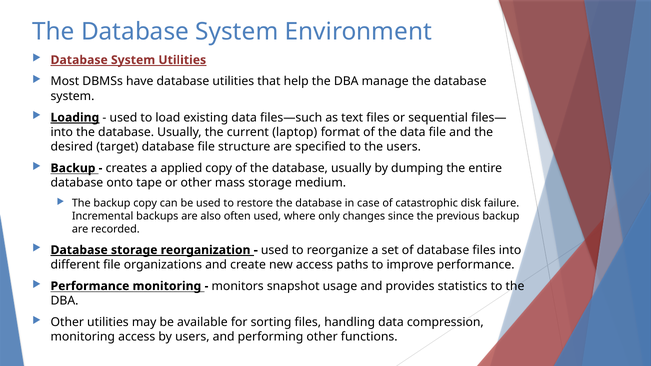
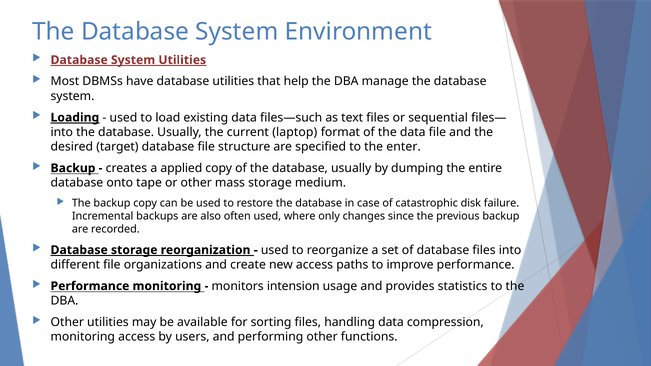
the users: users -> enter (404, 147)
snapshot: snapshot -> intension (293, 286)
